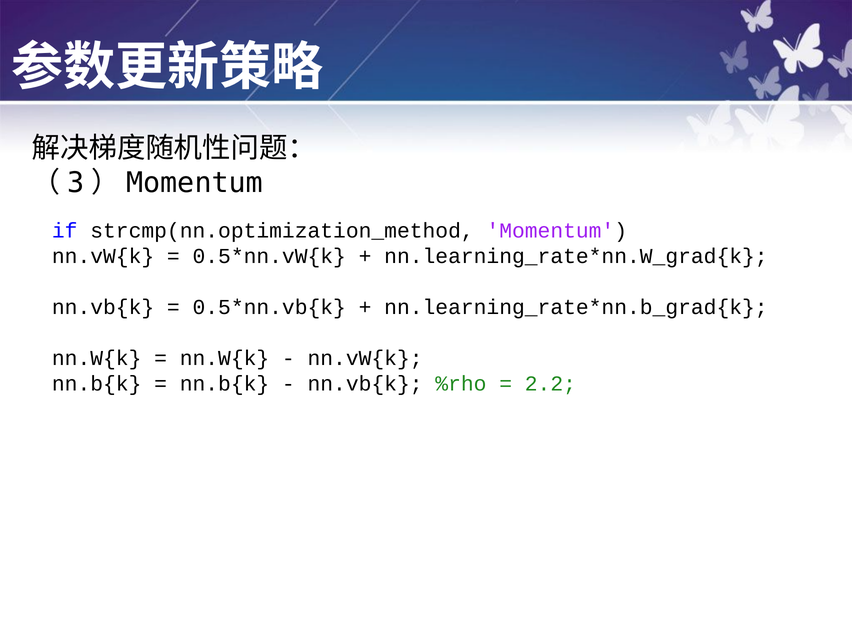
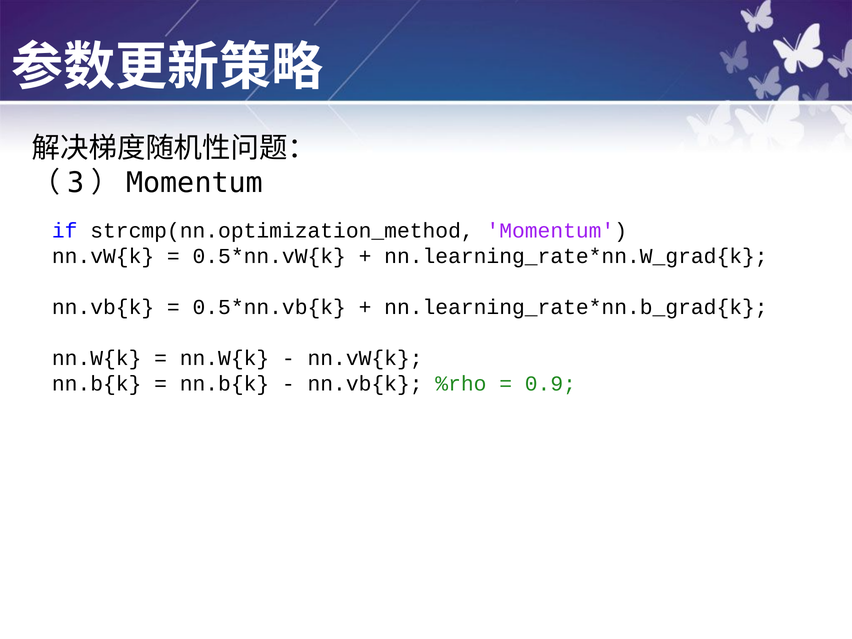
2.2: 2.2 -> 0.9 (550, 384)
